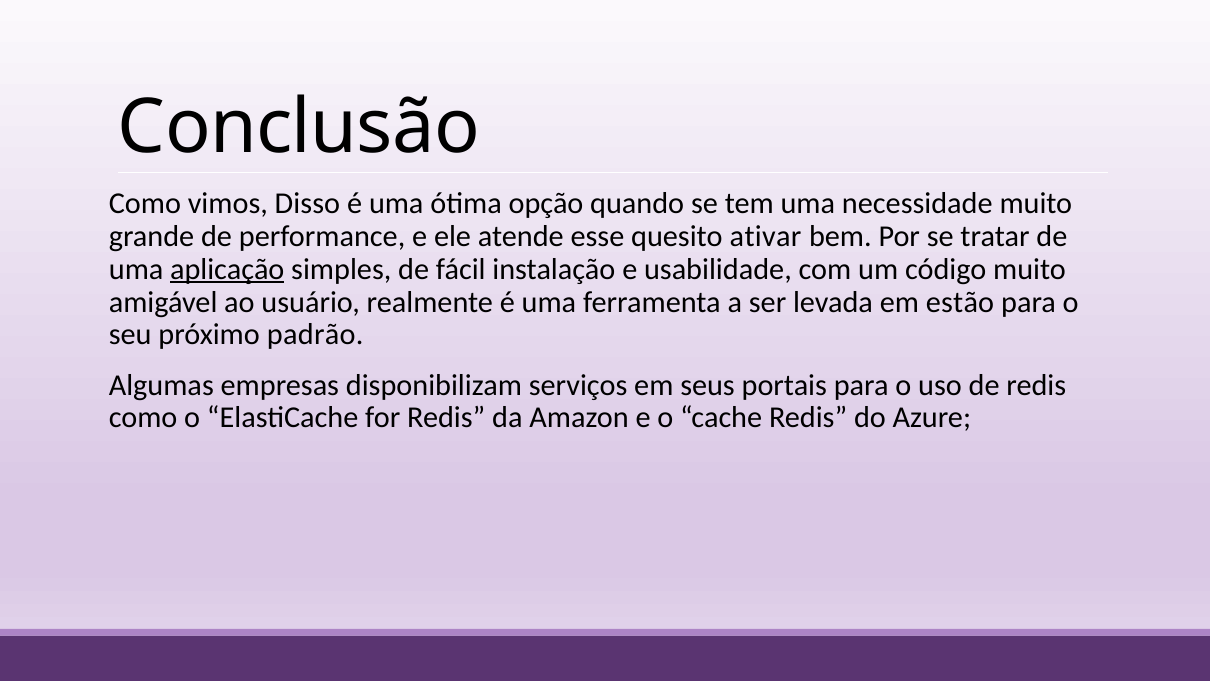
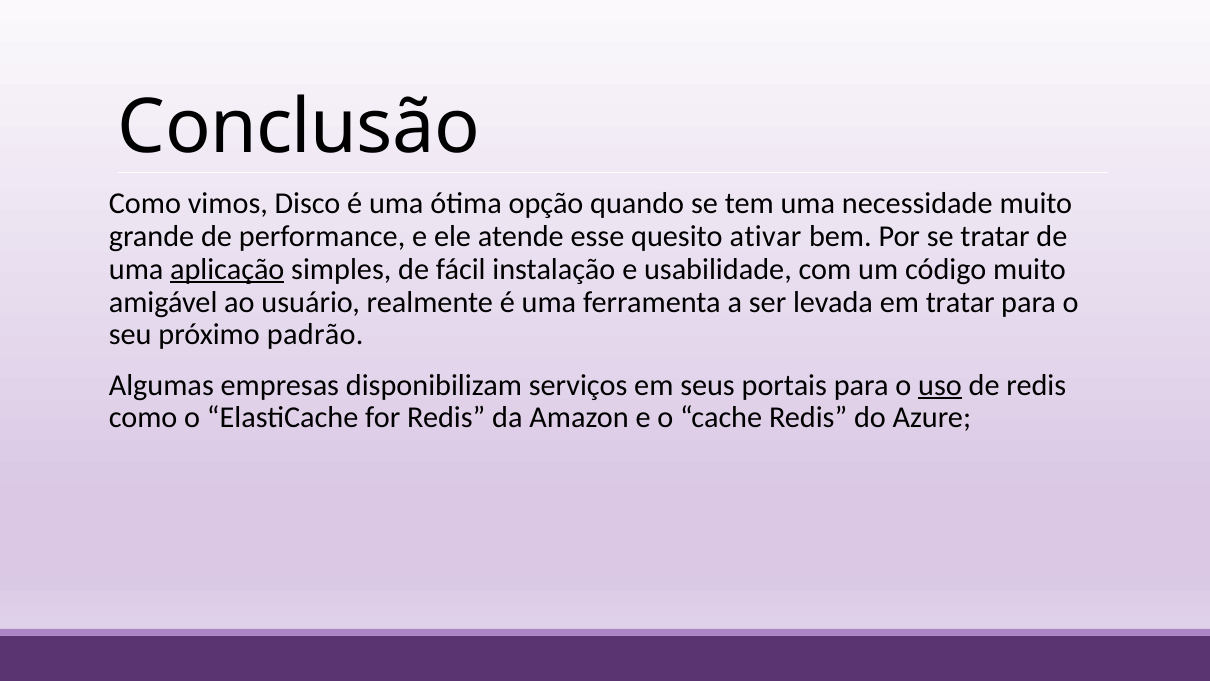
Disso: Disso -> Disco (308, 204)
em estão: estão -> tratar (960, 302)
uso underline: none -> present (940, 385)
